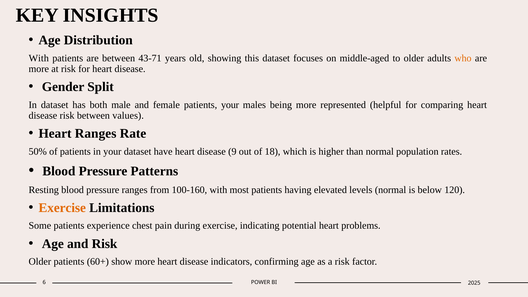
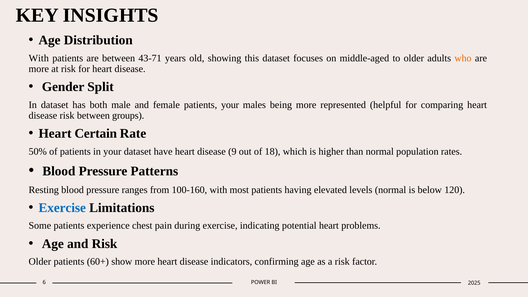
values: values -> groups (128, 115)
Heart Ranges: Ranges -> Certain (96, 133)
Exercise colour: orange -> blue (62, 208)
